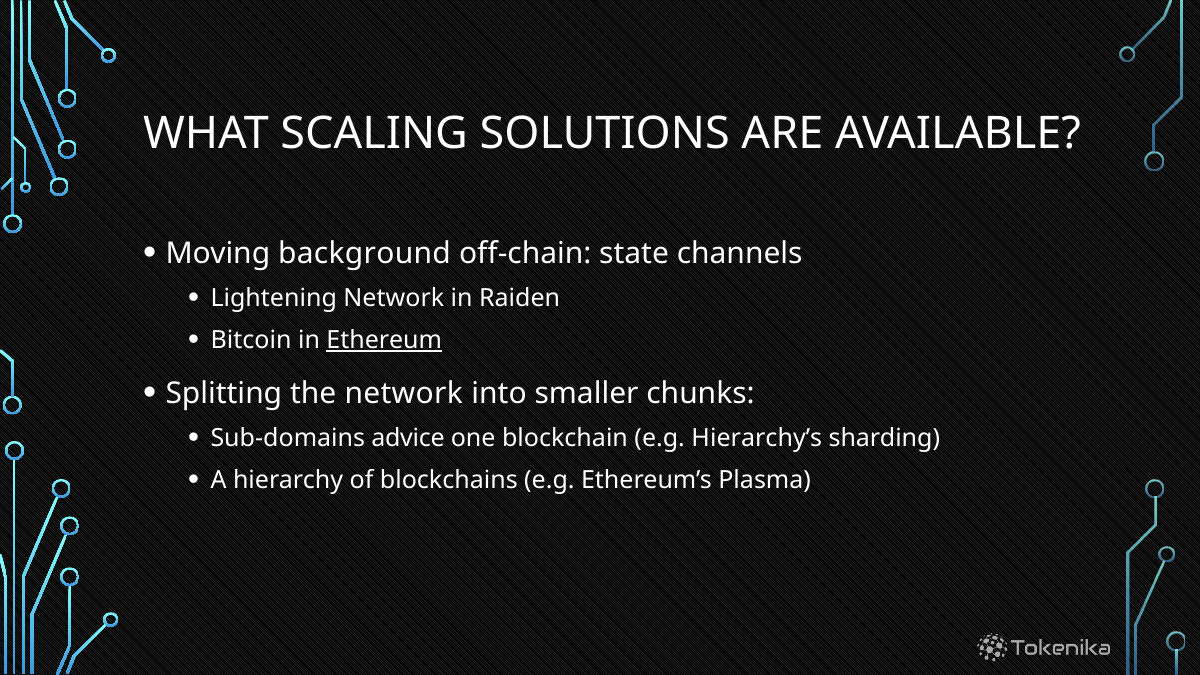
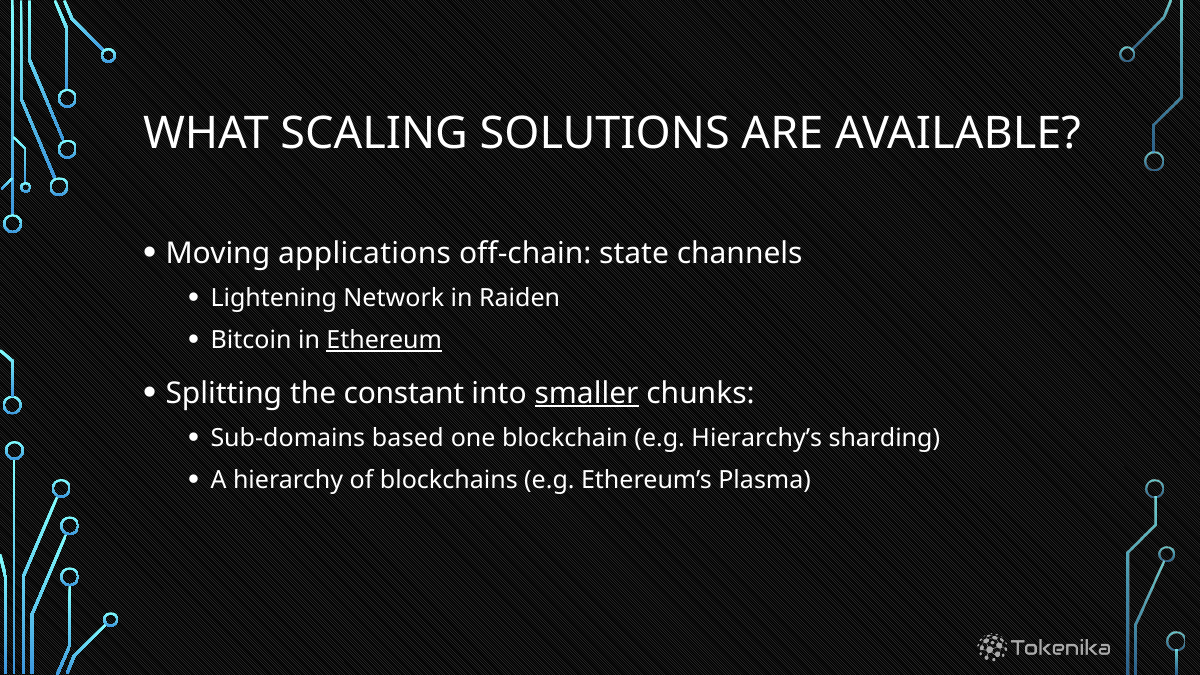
background: background -> applications (364, 253)
the network: network -> constant (404, 393)
smaller underline: none -> present (587, 393)
advice: advice -> based (408, 438)
